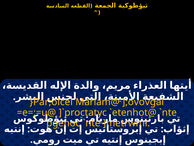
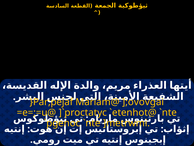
}Par;olcel: }Par;olcel -> }Par;pejaf (51, 102)
